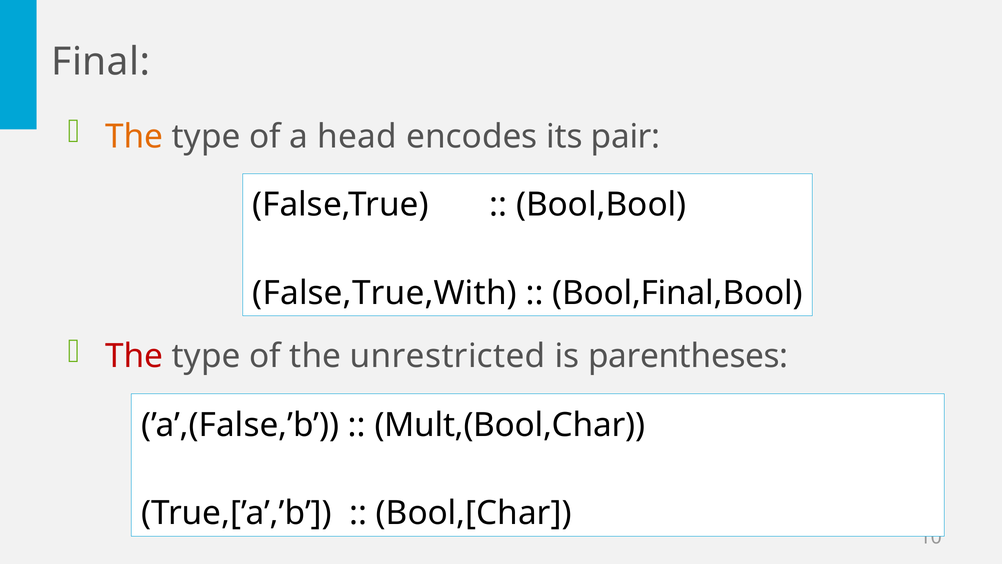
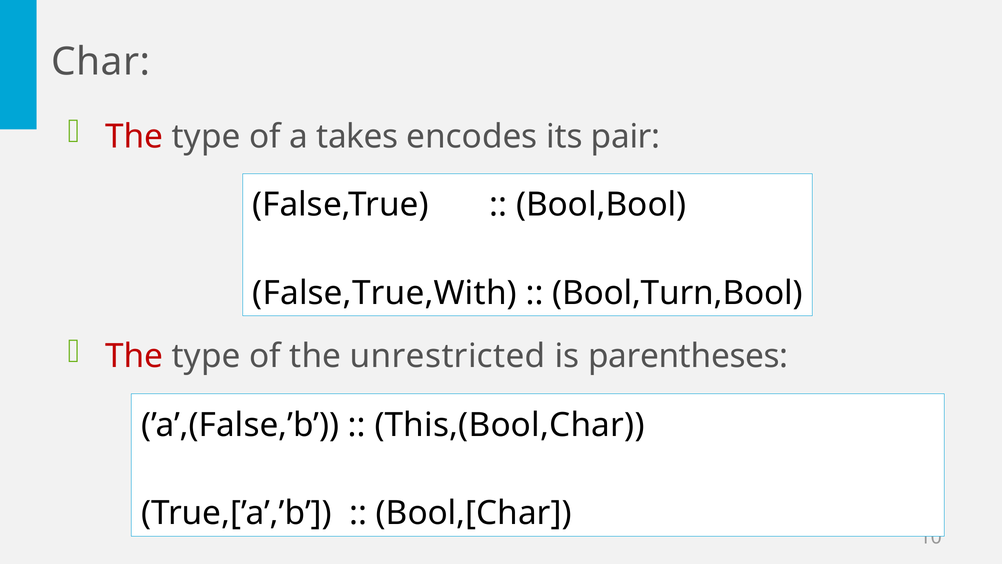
Final: Final -> Char (101, 62)
The colour: orange -> red (134, 137)
head: head -> takes (357, 137)
Bool,Final,Bool: Bool,Final,Bool -> Bool,Turn,Bool (677, 293)
Mult,(Bool,Char: Mult,(Bool,Char -> This,(Bool,Char (510, 425)
